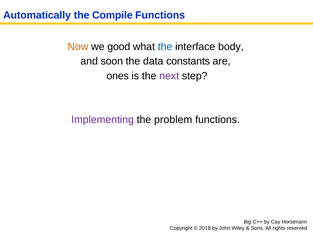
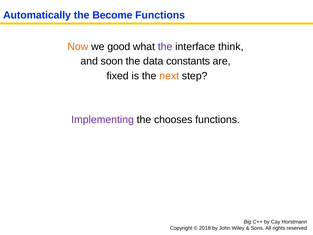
Compile: Compile -> Become (112, 15)
the colour: blue -> purple (165, 47)
body: body -> think (231, 47)
ones: ones -> fixed (118, 76)
next colour: purple -> orange (169, 76)
problem: problem -> chooses (173, 120)
